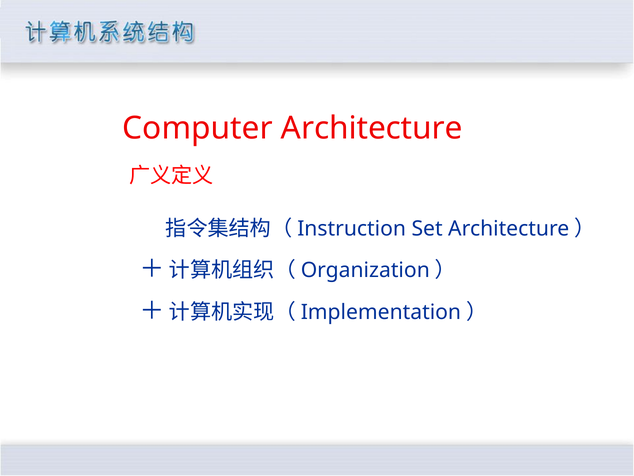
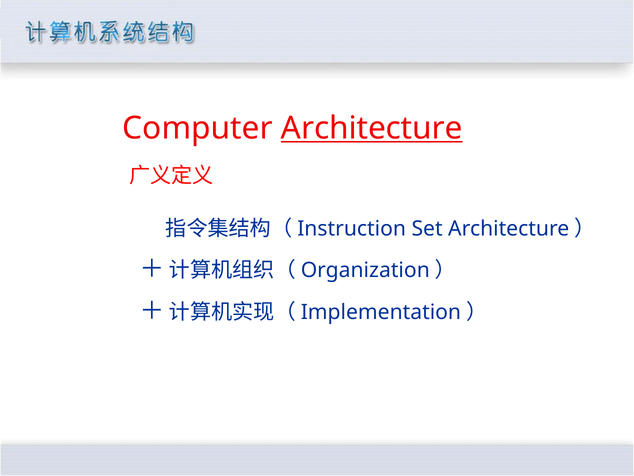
Architecture underline: none -> present (372, 128)
